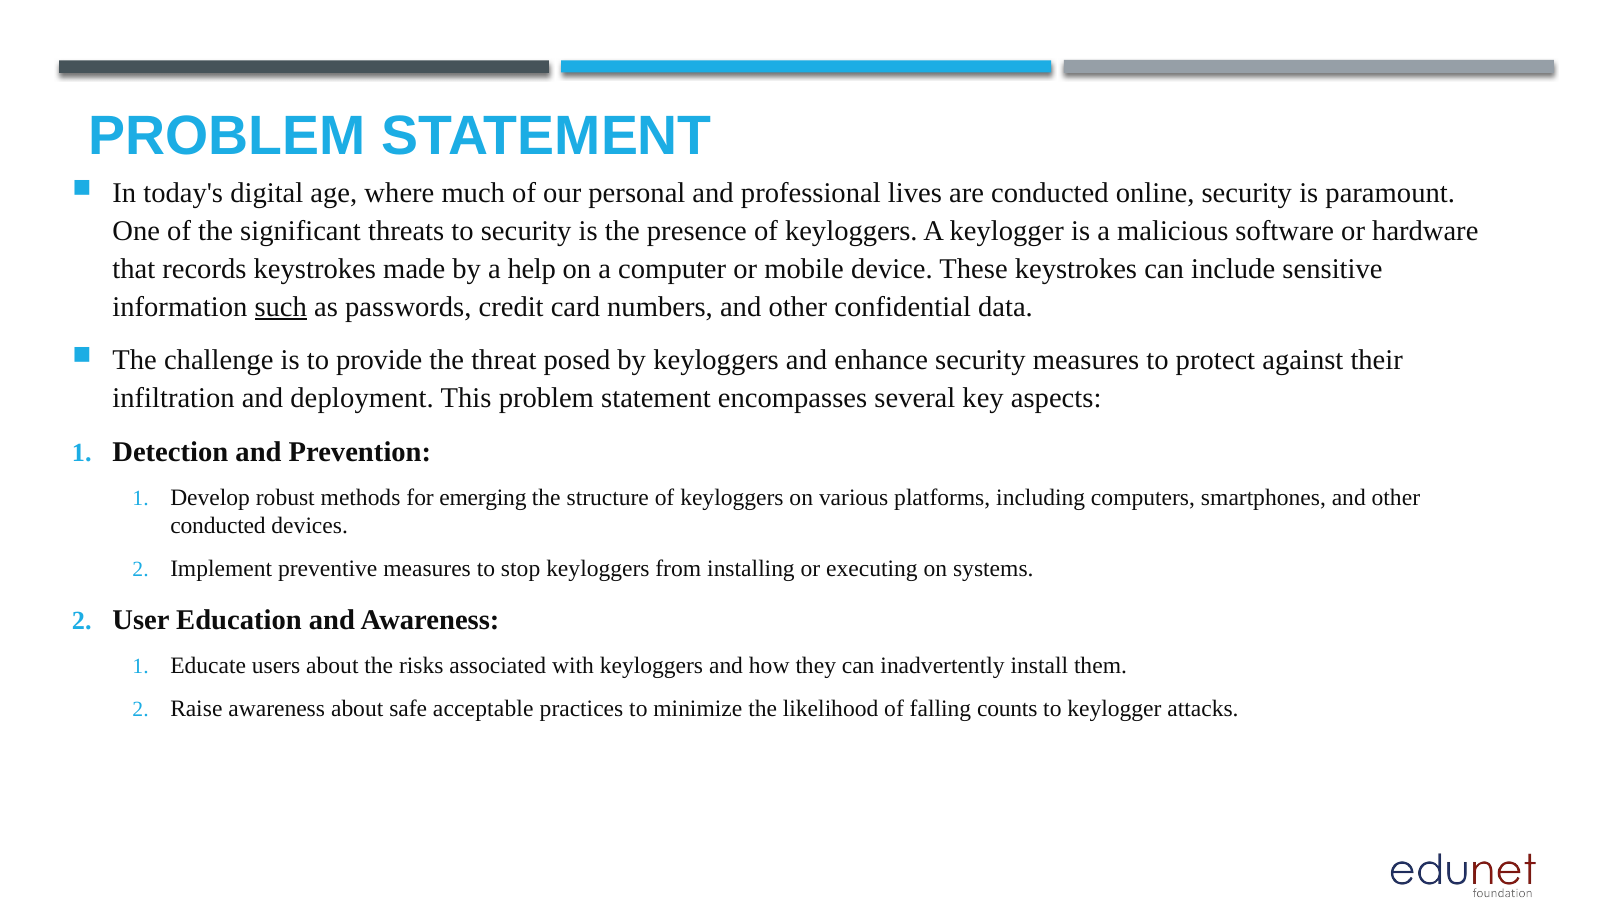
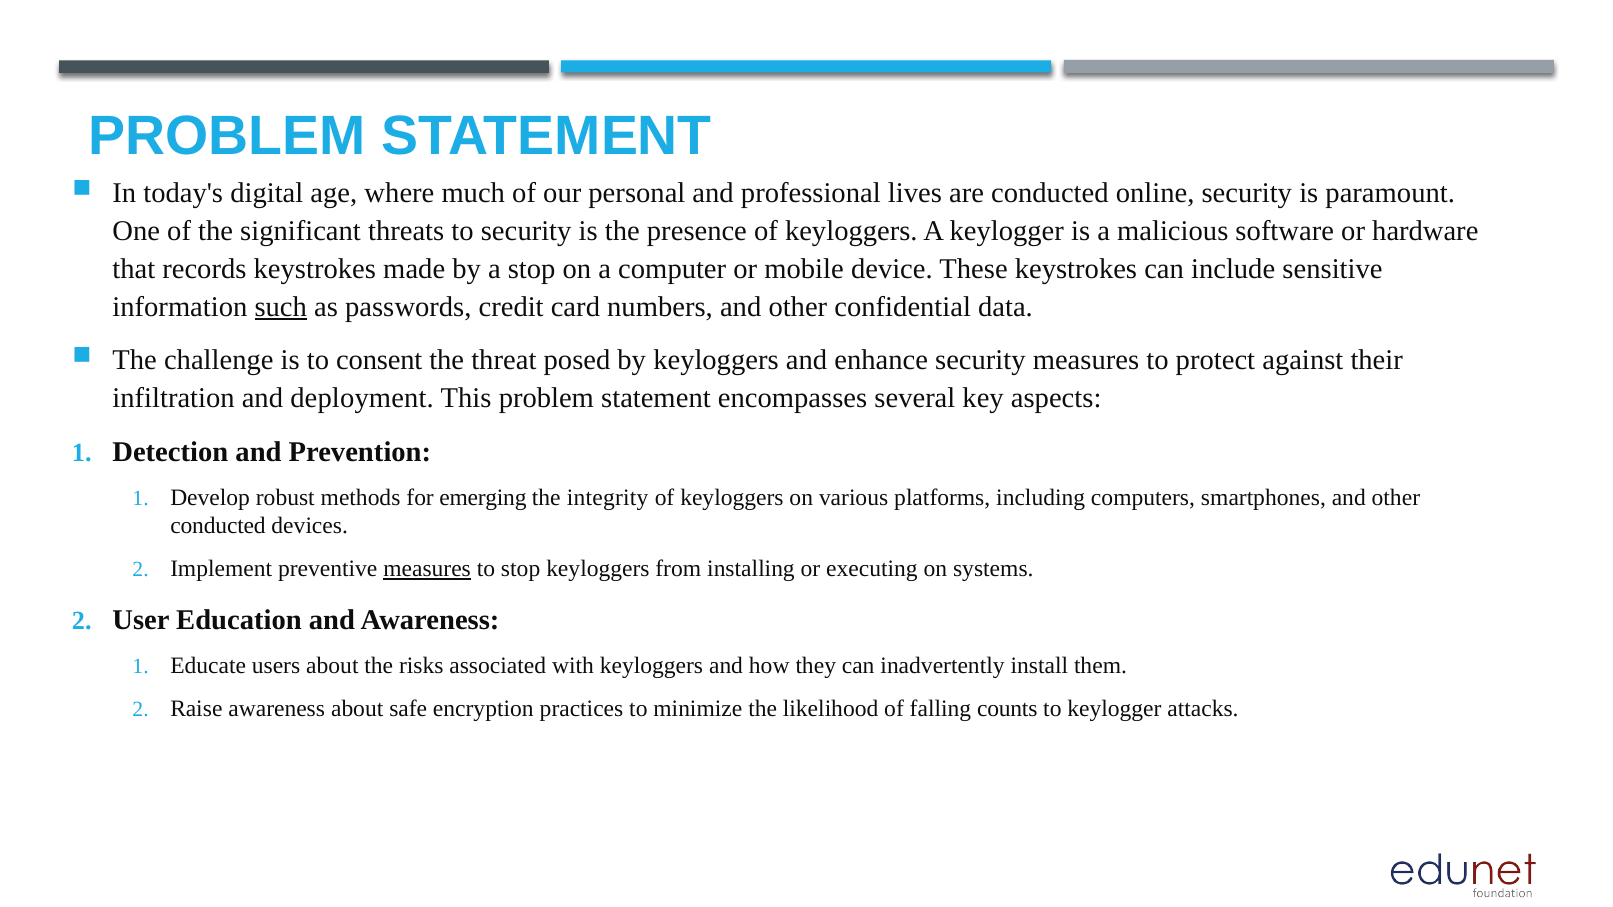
a help: help -> stop (532, 269)
provide: provide -> consent (379, 360)
structure: structure -> integrity (608, 498)
measures underline: none -> present (427, 569)
acceptable: acceptable -> encryption (483, 709)
